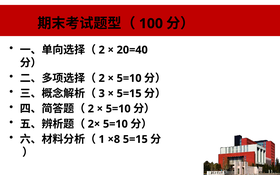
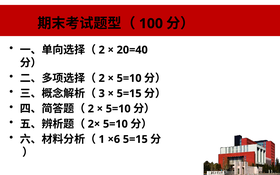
×8: ×8 -> ×6 (114, 139)
